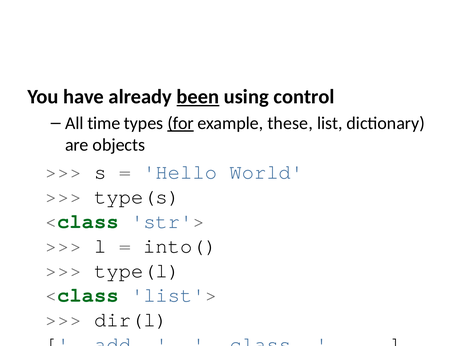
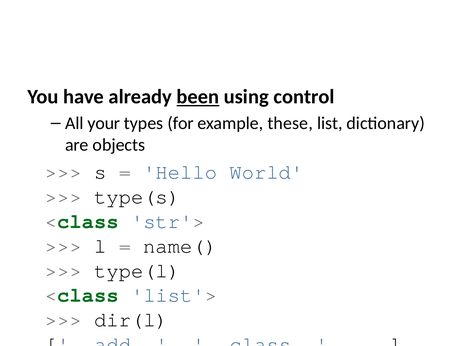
time: time -> your (104, 123)
for underline: present -> none (180, 123)
into(: into( -> name( (180, 246)
